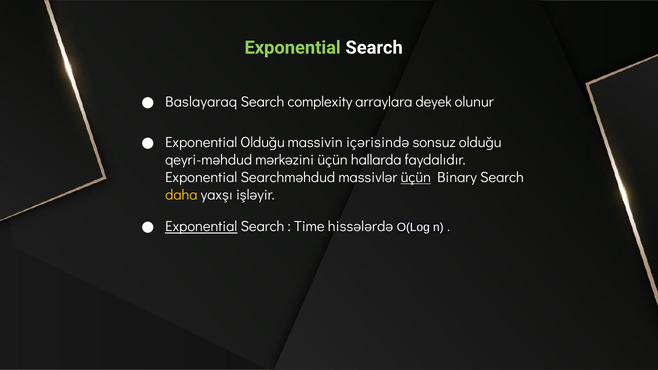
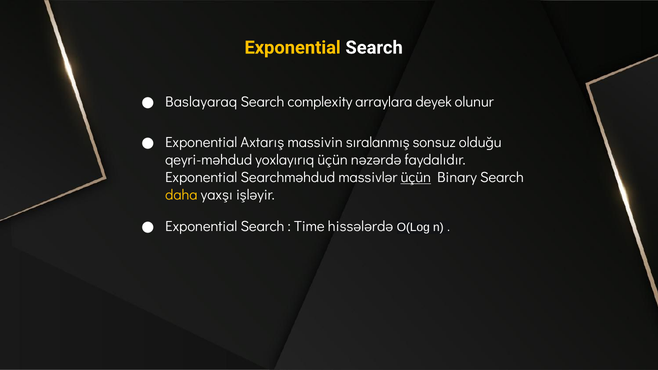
Exponential colour: light green -> yellow (293, 48)
Exponential Olduğu: Olduğu -> Axtarış (262, 143)
içərisində: içərisində -> sıralanmış (378, 143)
mərkəzini: mərkəzini -> yoxlayırıq (285, 160)
hallarda: hallarda -> nəzərdə (376, 160)
Exponential underline: present -> none (201, 227)
